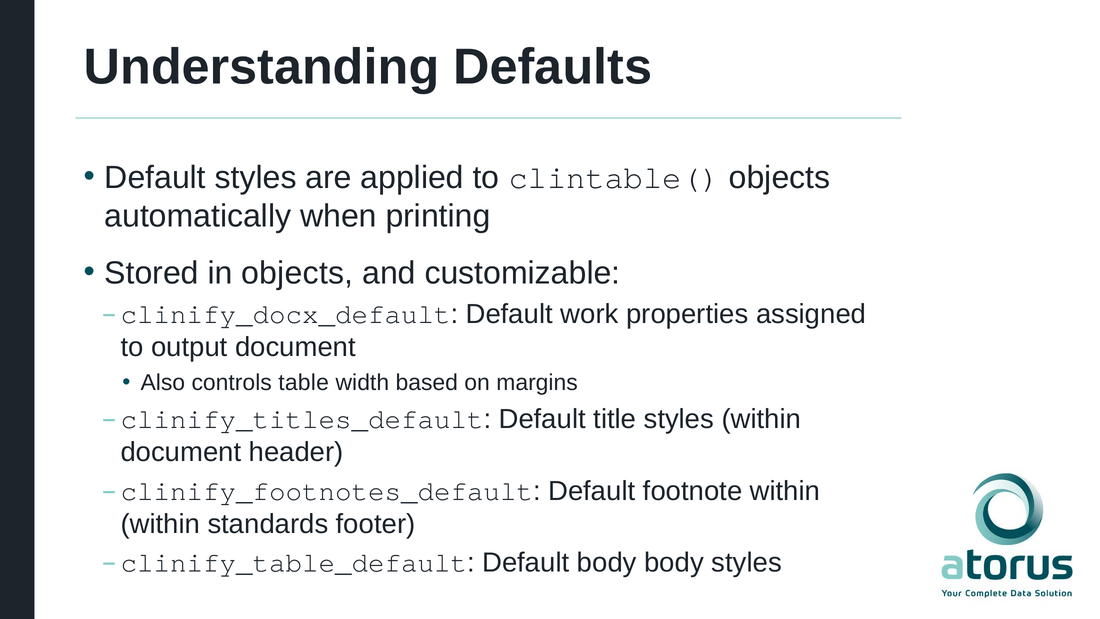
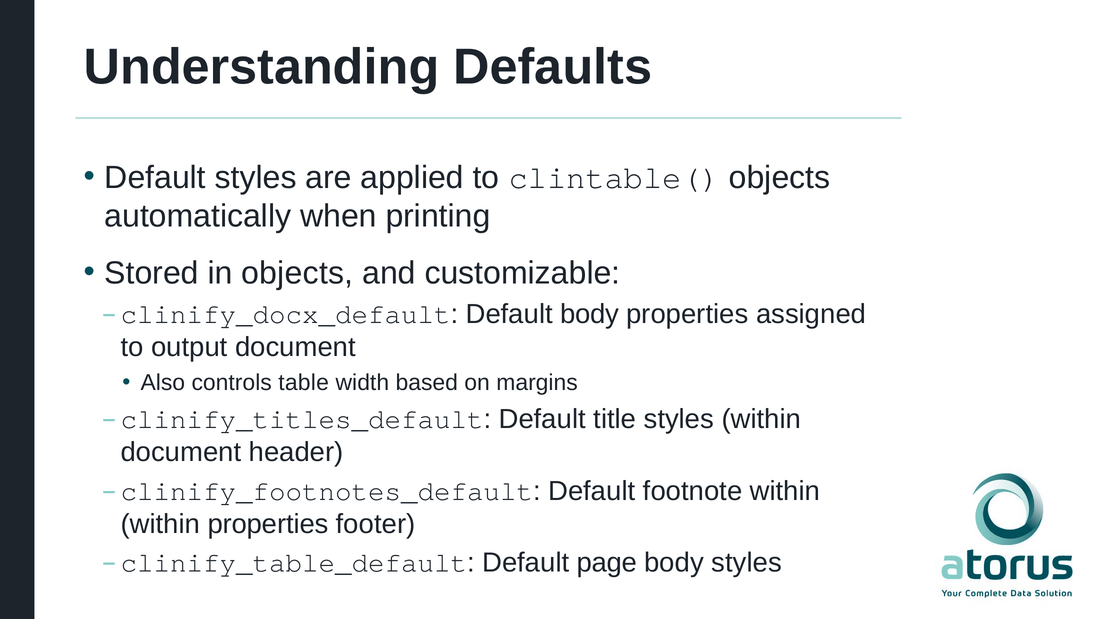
Default work: work -> body (590, 314)
within standards: standards -> properties (268, 524)
Default body: body -> page (607, 562)
